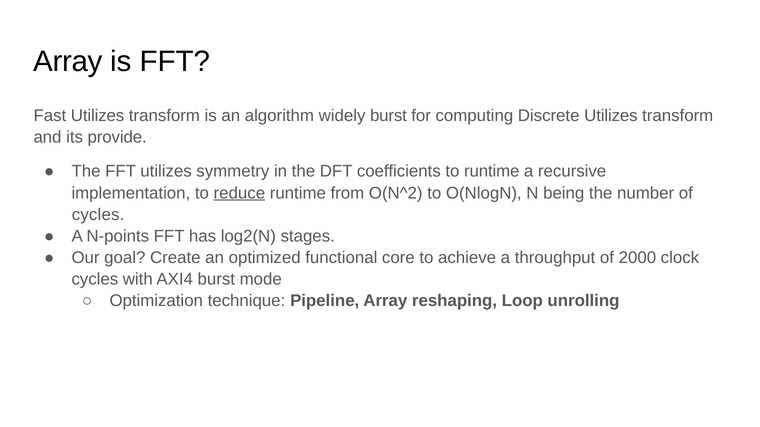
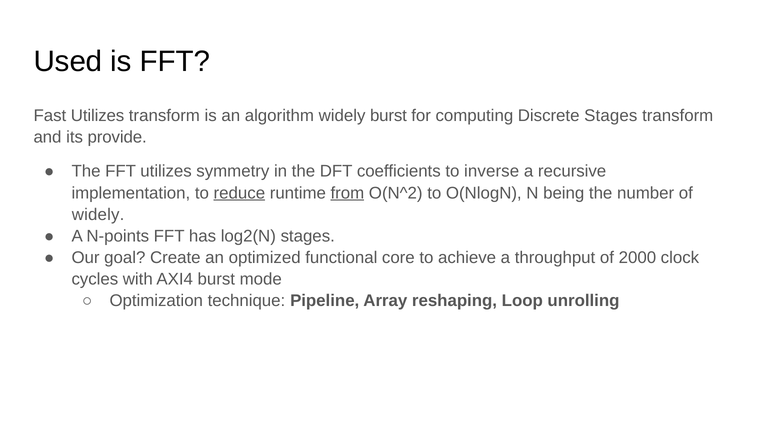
Array: Array -> Used (68, 62)
Discrete Utilizes: Utilizes -> Stages (611, 116)
to runtime: runtime -> inverse (492, 172)
from underline: none -> present (347, 193)
cycles: cycles -> widely (98, 215)
